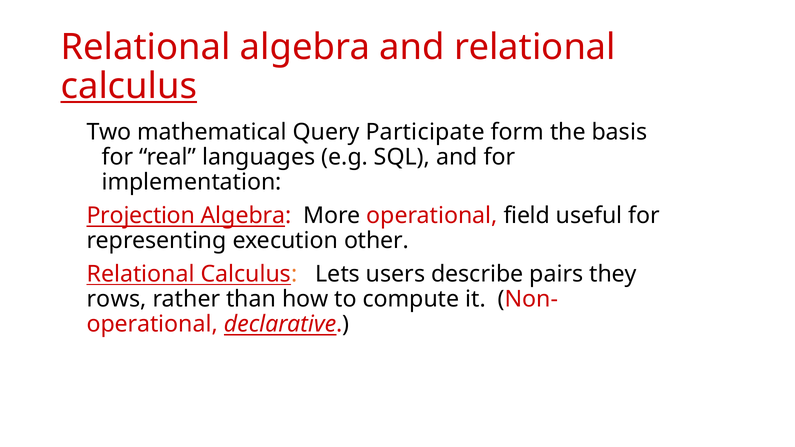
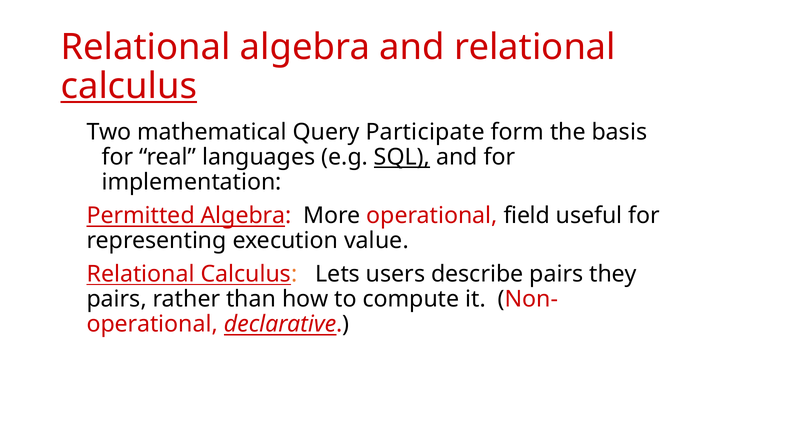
SQL underline: none -> present (402, 157)
Projection: Projection -> Permitted (141, 216)
other: other -> value (376, 241)
rows: rows -> pairs (117, 299)
